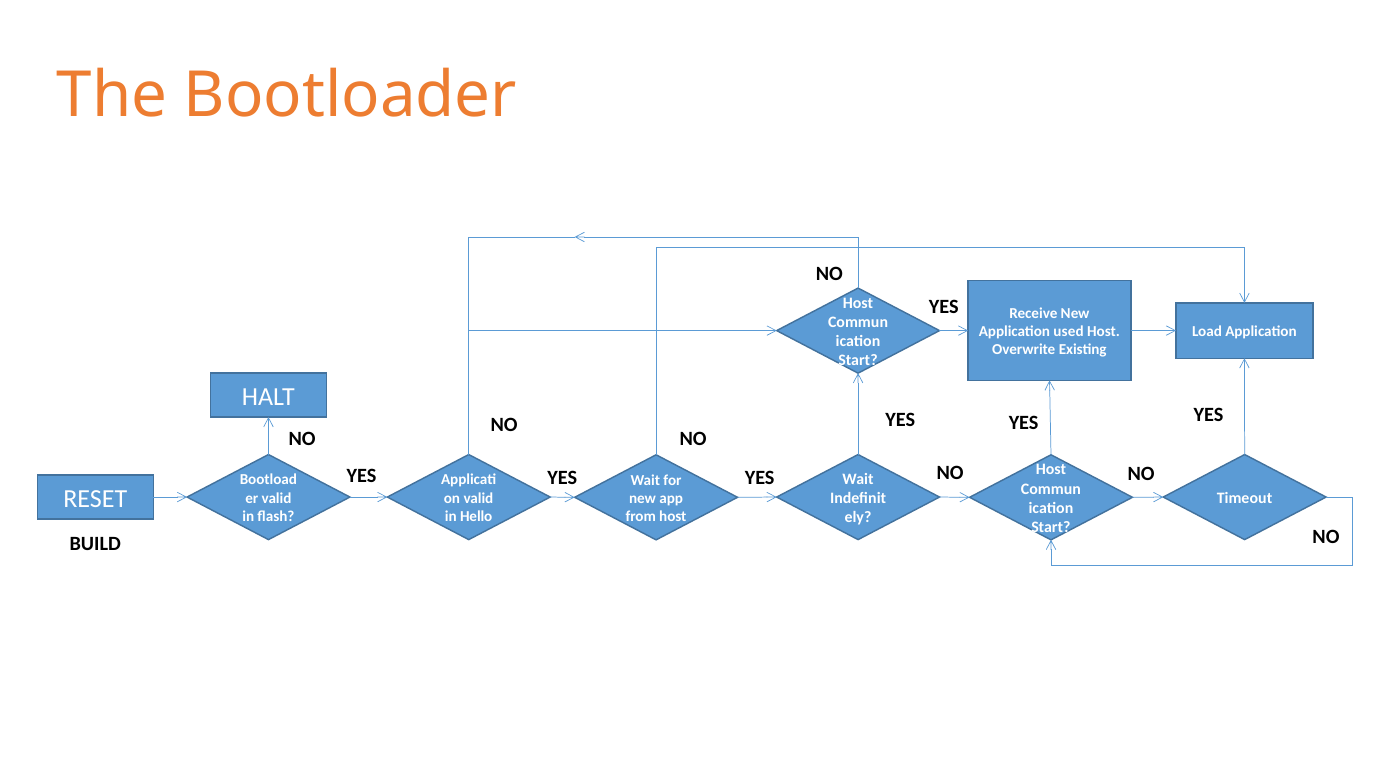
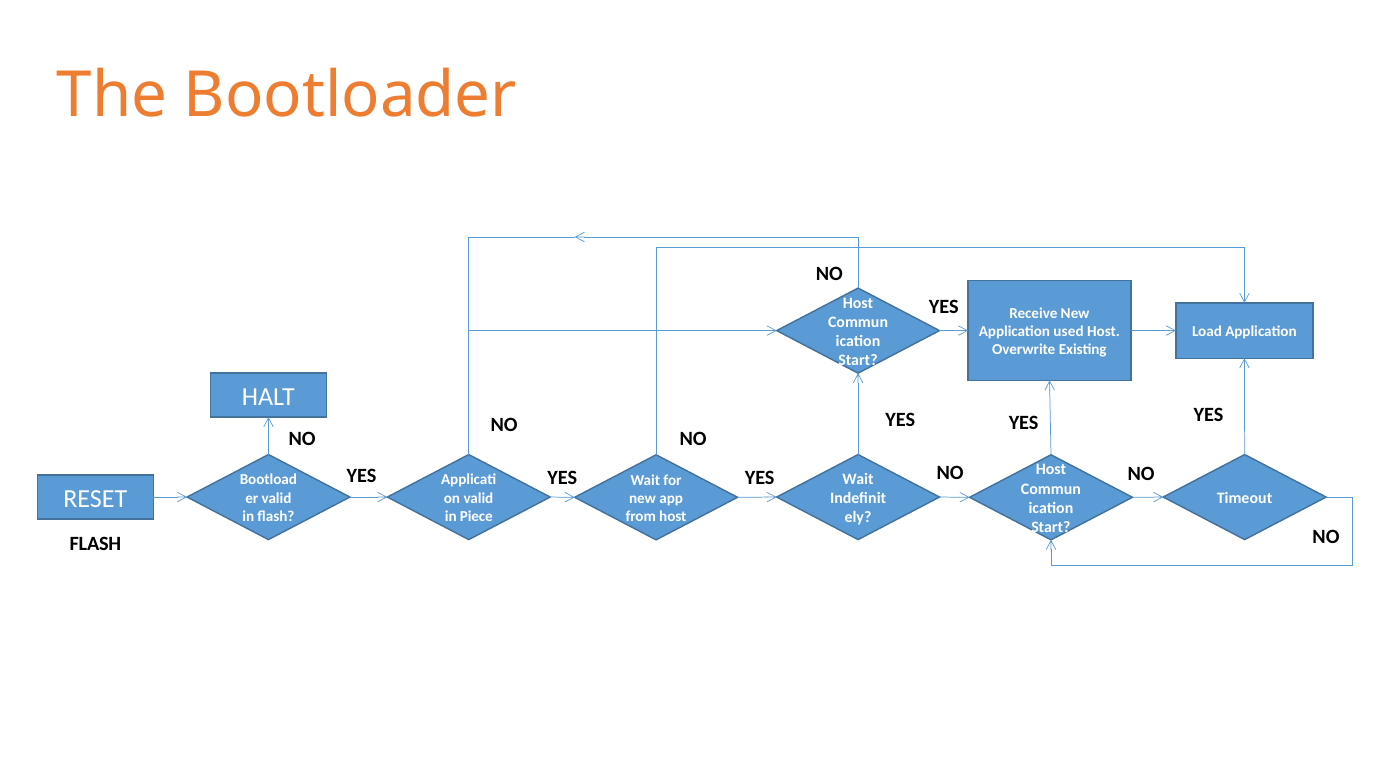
Hello: Hello -> Piece (476, 517)
BUILD: BUILD -> FLASH (95, 544)
